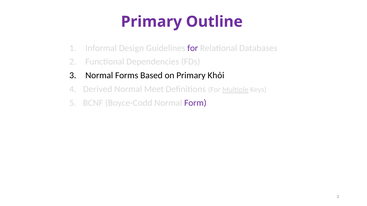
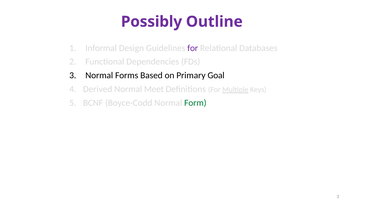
Primary: Primary -> Possibly (152, 22)
Khỏi: Khỏi -> Goal (216, 76)
Form colour: purple -> green (195, 103)
